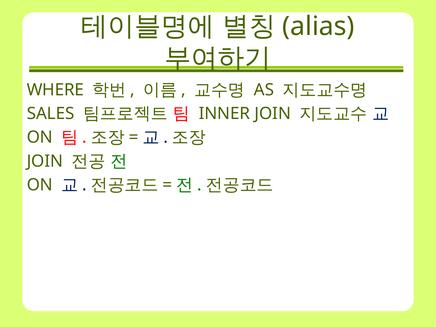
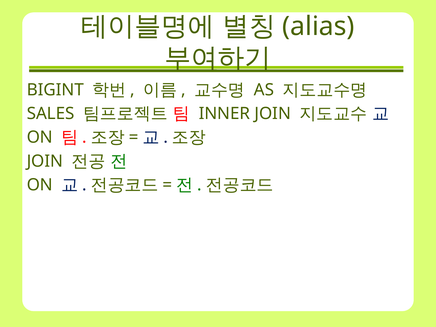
WHERE: WHERE -> BIGINT (55, 90)
